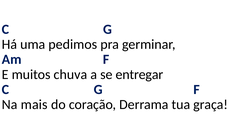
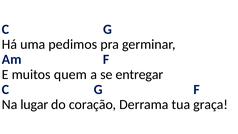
chuva: chuva -> quem (70, 74)
mais: mais -> lugar (34, 104)
